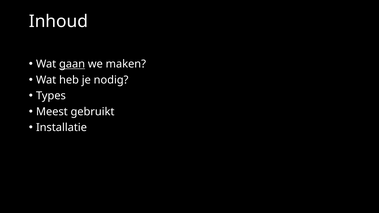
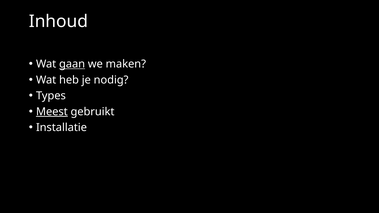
Meest underline: none -> present (52, 112)
